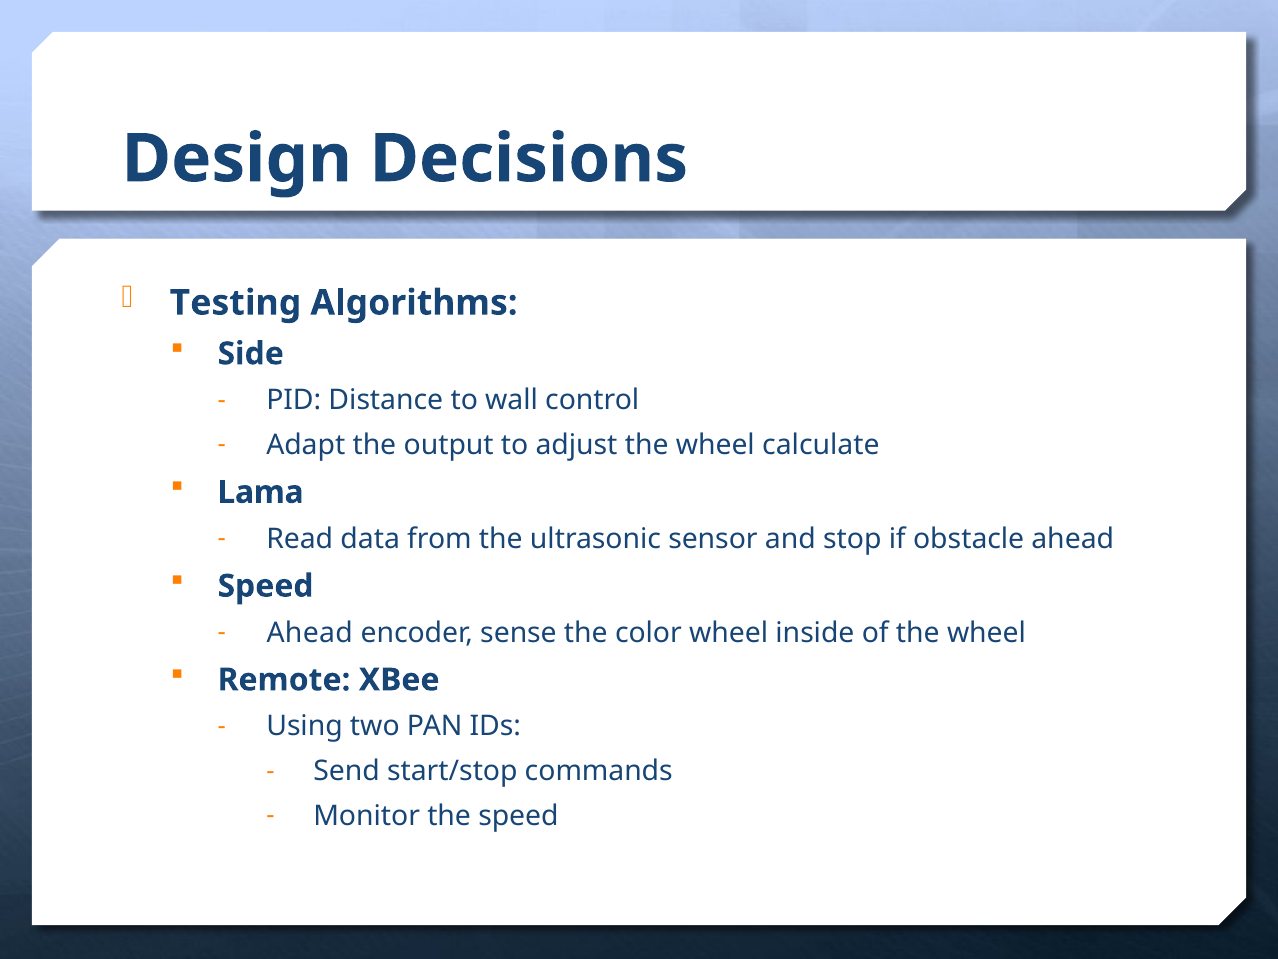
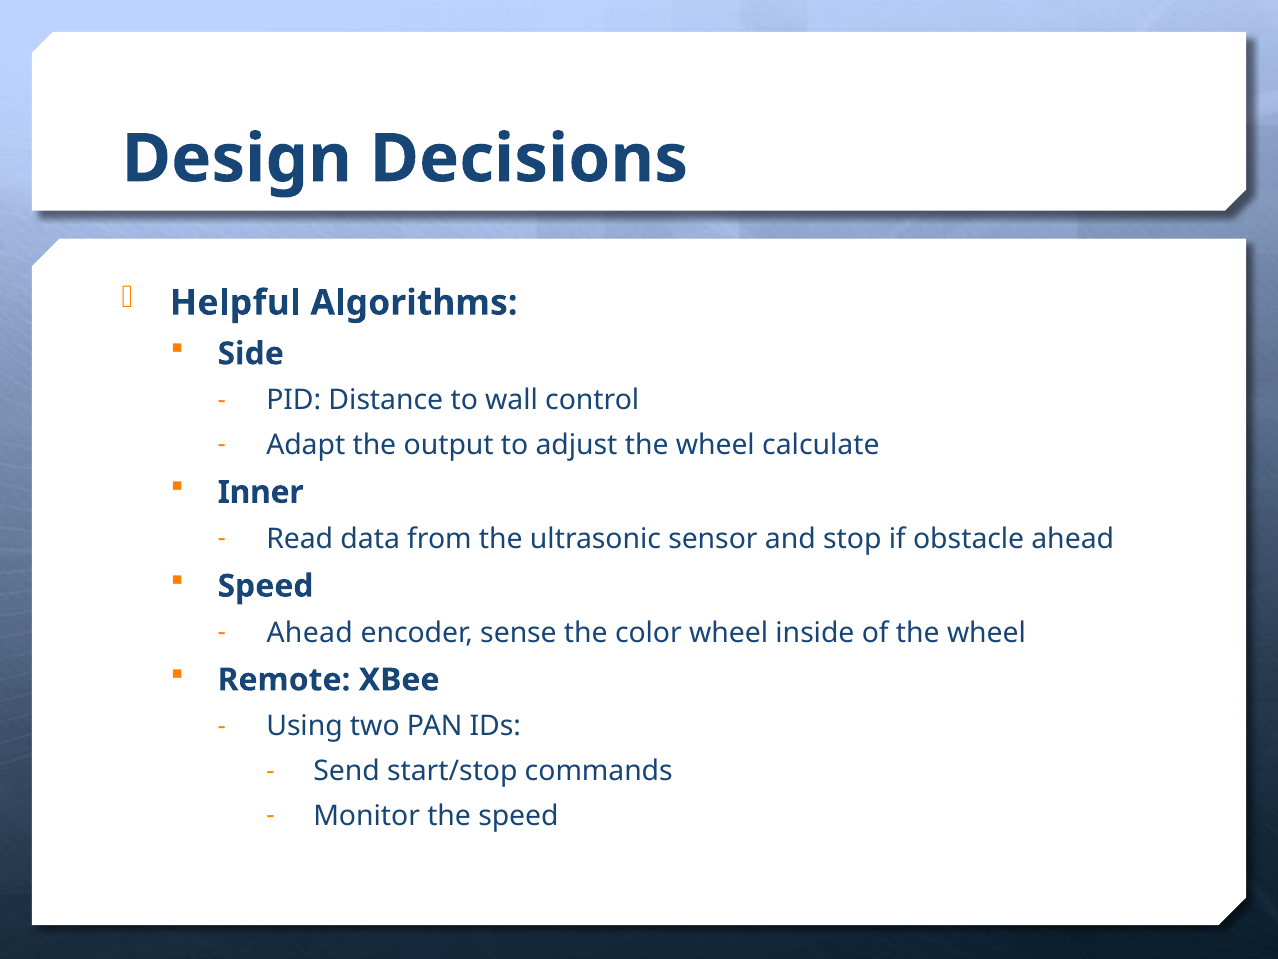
Testing: Testing -> Helpful (235, 303)
Lama: Lama -> Inner (261, 492)
